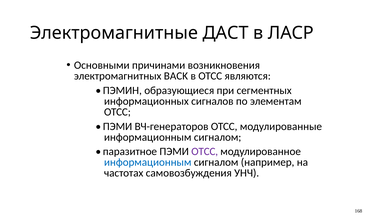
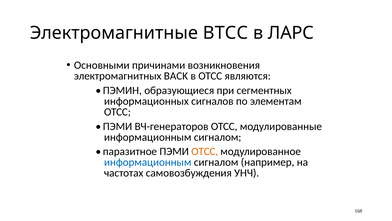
ДАСТ: ДАСТ -> ВТСС (226, 33)
ЛАСР: ЛАСР -> ЛАРС (291, 33)
ОТСС colour: purple -> orange (205, 151)
